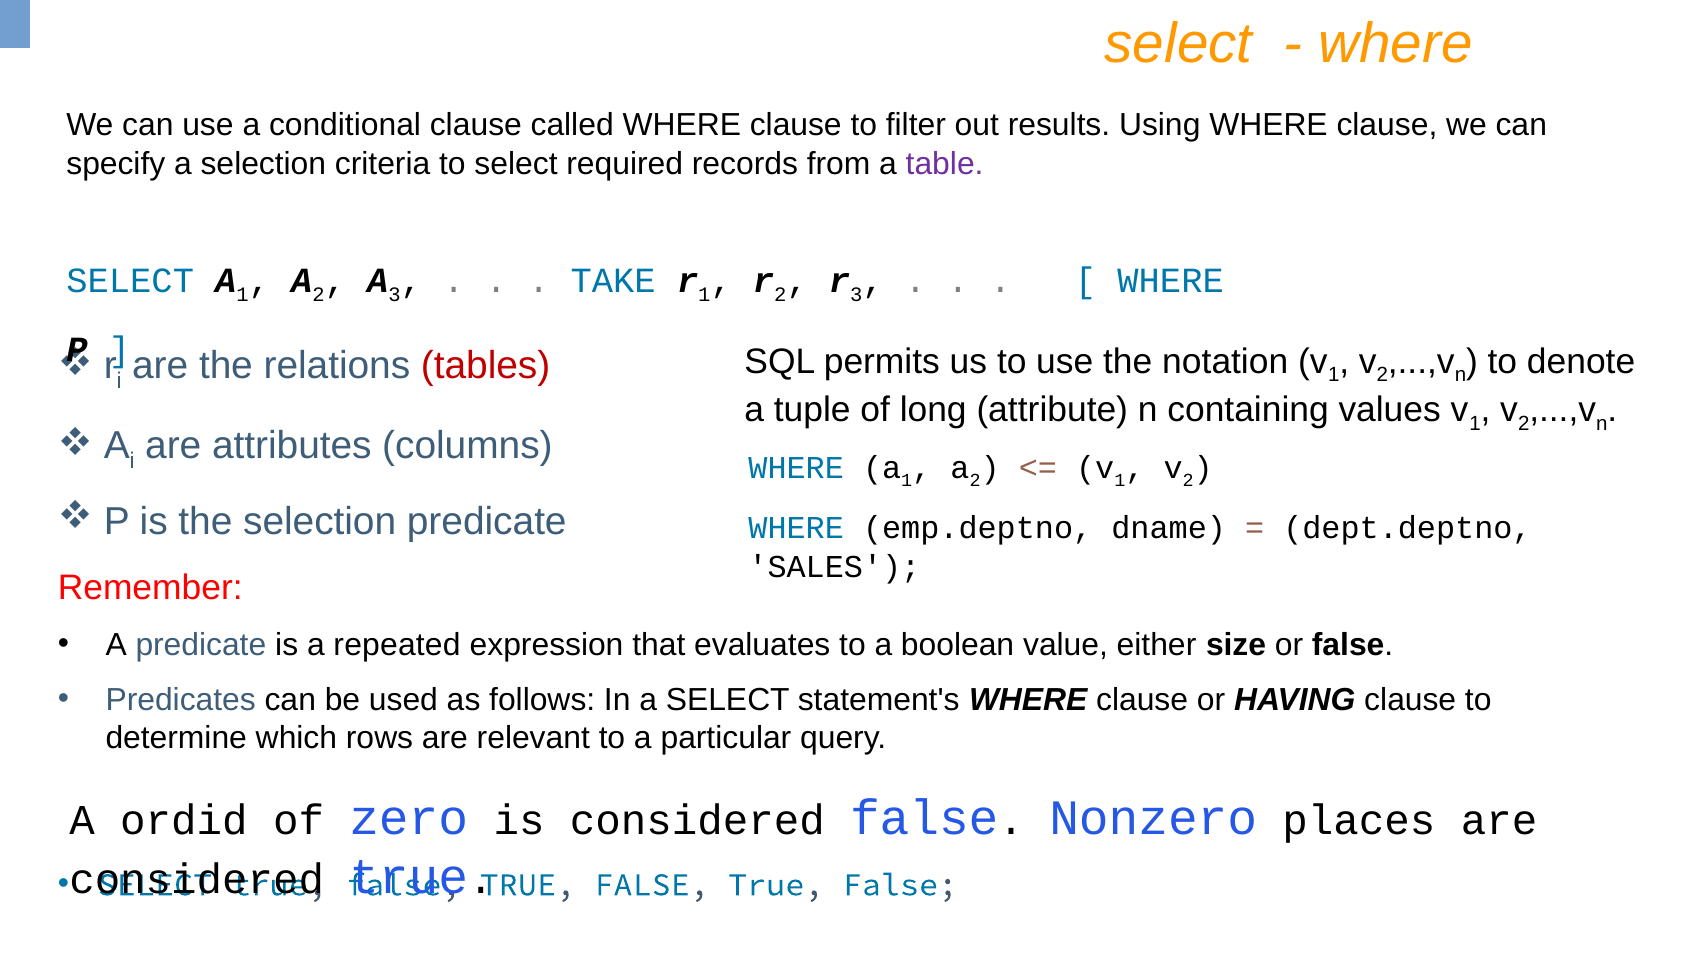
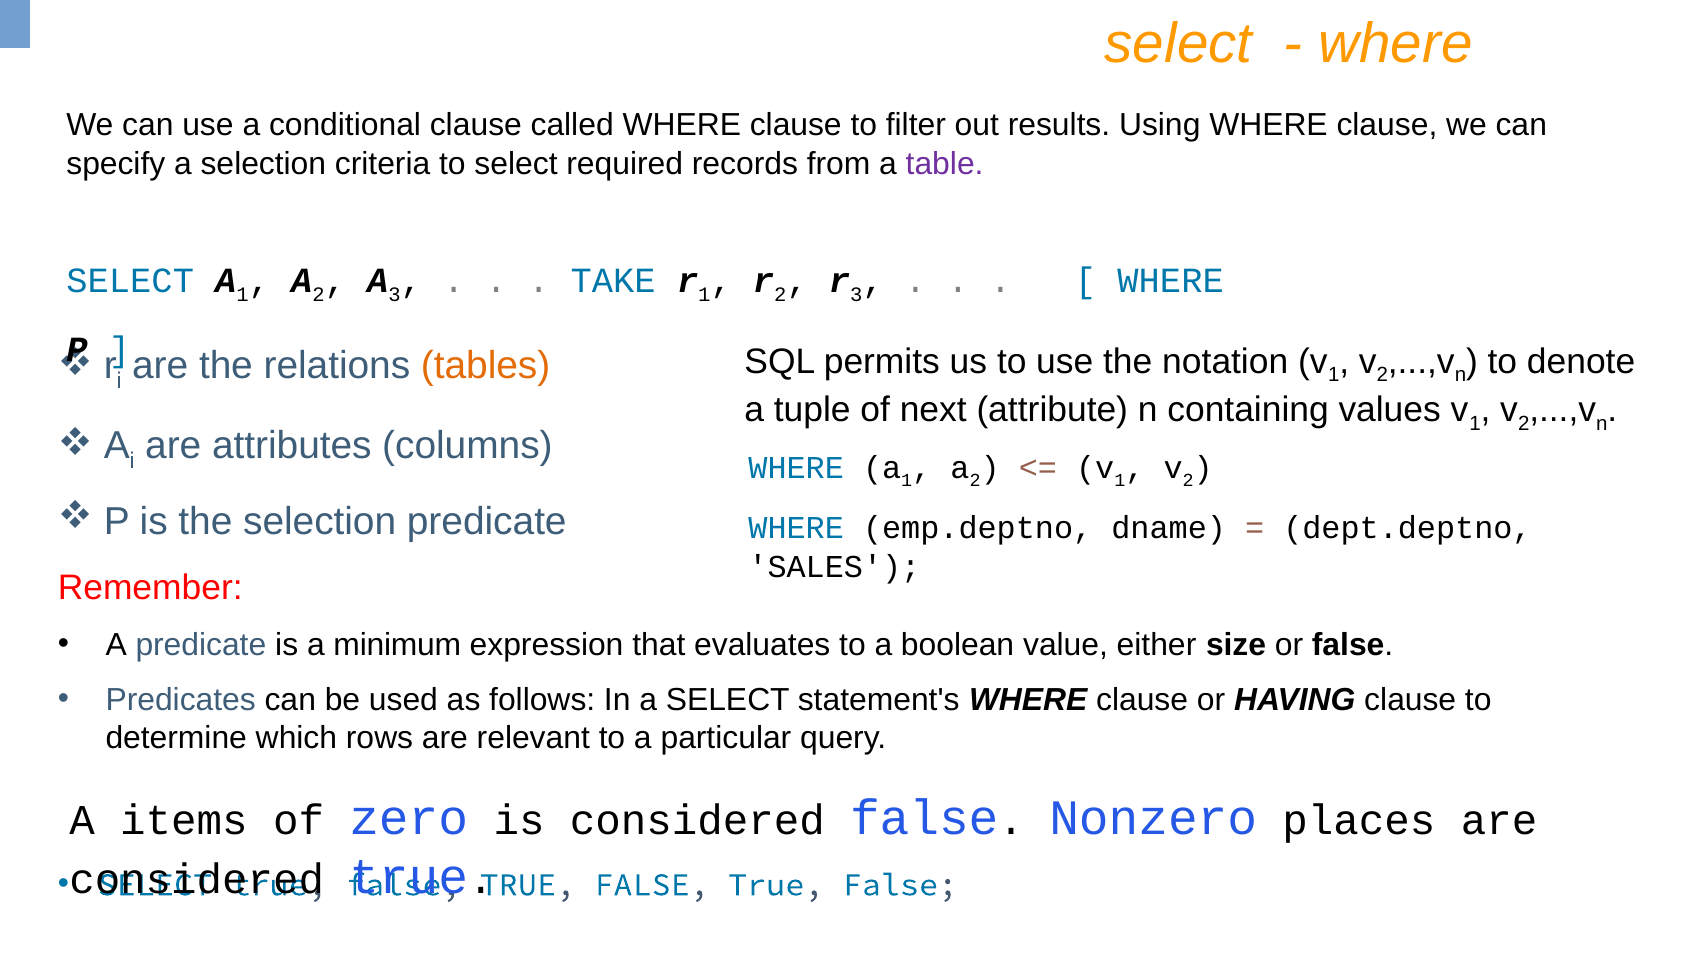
tables colour: red -> orange (486, 366)
long: long -> next (933, 410)
repeated: repeated -> minimum (397, 645)
ordid: ordid -> items (184, 820)
